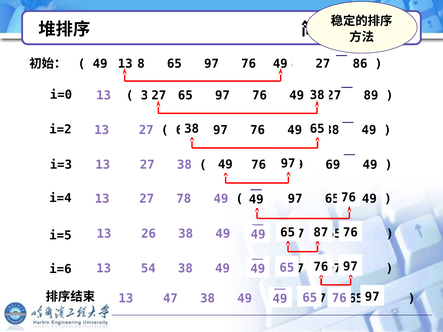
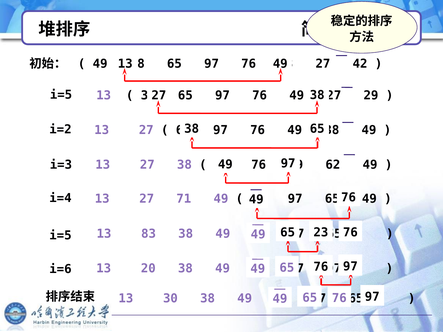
86: 86 -> 42 (360, 64)
i=0: i=0 -> i=5 (61, 95)
89: 89 -> 29 (371, 96)
69: 69 -> 62 (333, 165)
78: 78 -> 71 (184, 199)
87: 87 -> 23 (321, 233)
26: 26 -> 83 (149, 234)
54: 54 -> 20 (148, 269)
47: 47 -> 30 (170, 299)
